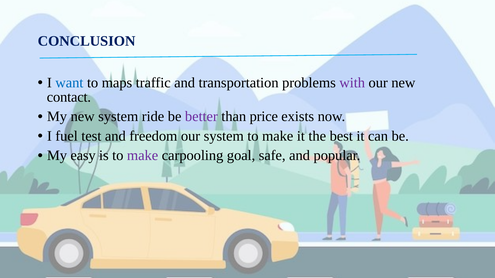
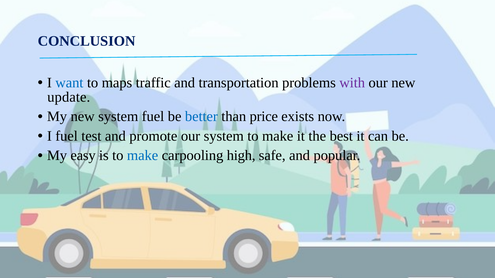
contact: contact -> update (69, 97)
system ride: ride -> fuel (153, 117)
better colour: purple -> blue (201, 117)
freedom: freedom -> promote (153, 136)
make colour: purple -> blue (143, 156)
goal: goal -> high (241, 156)
